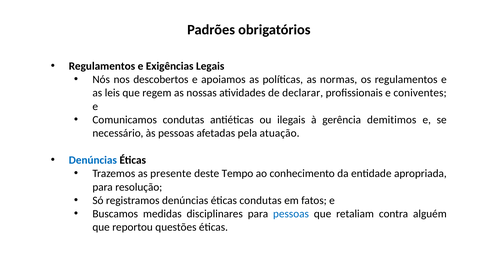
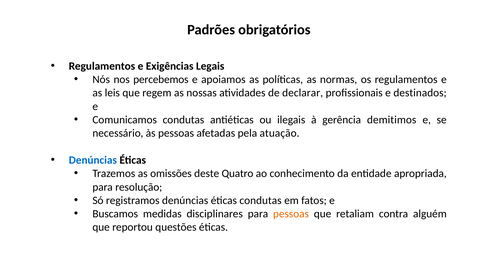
descobertos: descobertos -> percebemos (161, 80)
coniventes: coniventes -> destinados (420, 93)
presente: presente -> omissões (171, 174)
Tempo: Tempo -> Quatro (238, 174)
pessoas colour: blue -> orange (291, 214)
